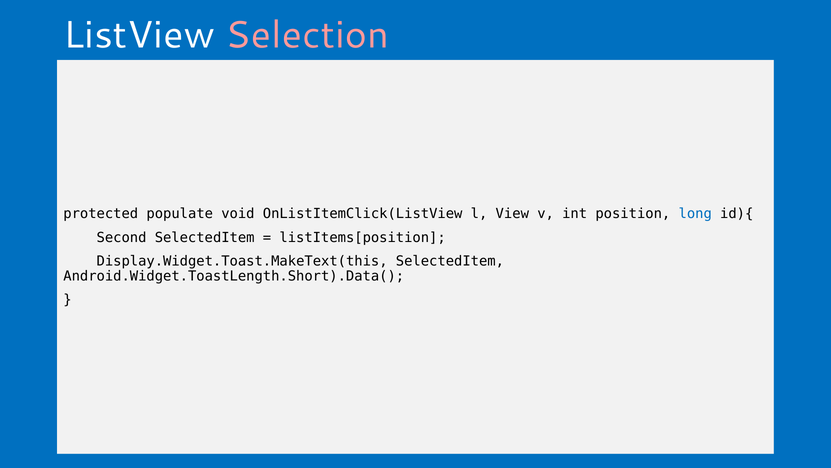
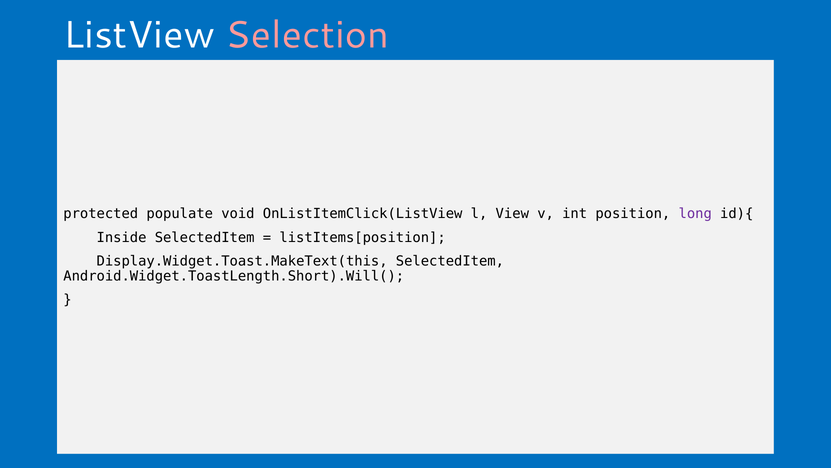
long colour: blue -> purple (695, 214)
Second: Second -> Inside (122, 237)
Android.Widget.ToastLength.Short).Data(: Android.Widget.ToastLength.Short).Data( -> Android.Widget.ToastLength.Short).Will( (234, 276)
